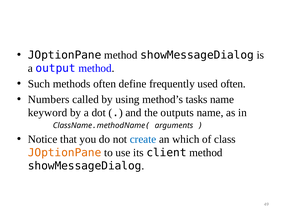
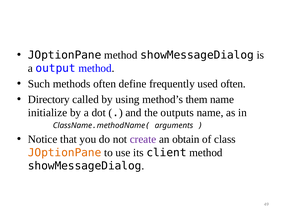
Numbers: Numbers -> Directory (49, 100)
tasks: tasks -> them (197, 100)
keyword: keyword -> initialize (48, 113)
create colour: blue -> purple (143, 140)
which: which -> obtain (186, 140)
